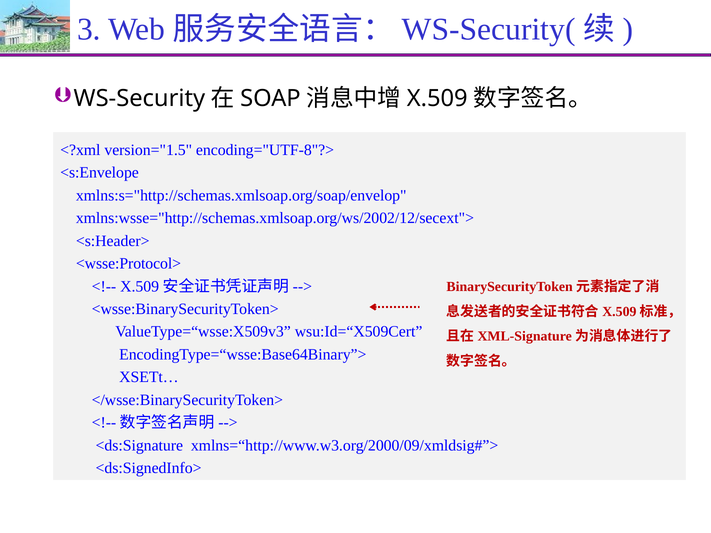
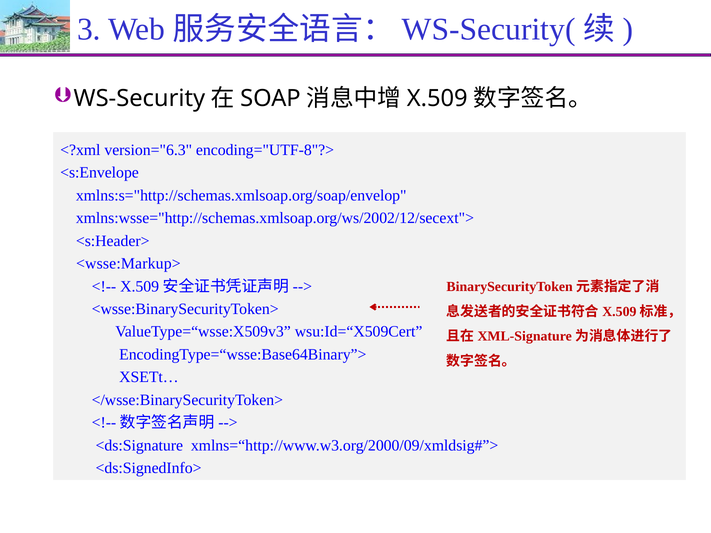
version="1.5: version="1.5 -> version="6.3 (148, 150)
<wsse:Protocol>: <wsse:Protocol> -> <wsse:Markup> (128, 264)
